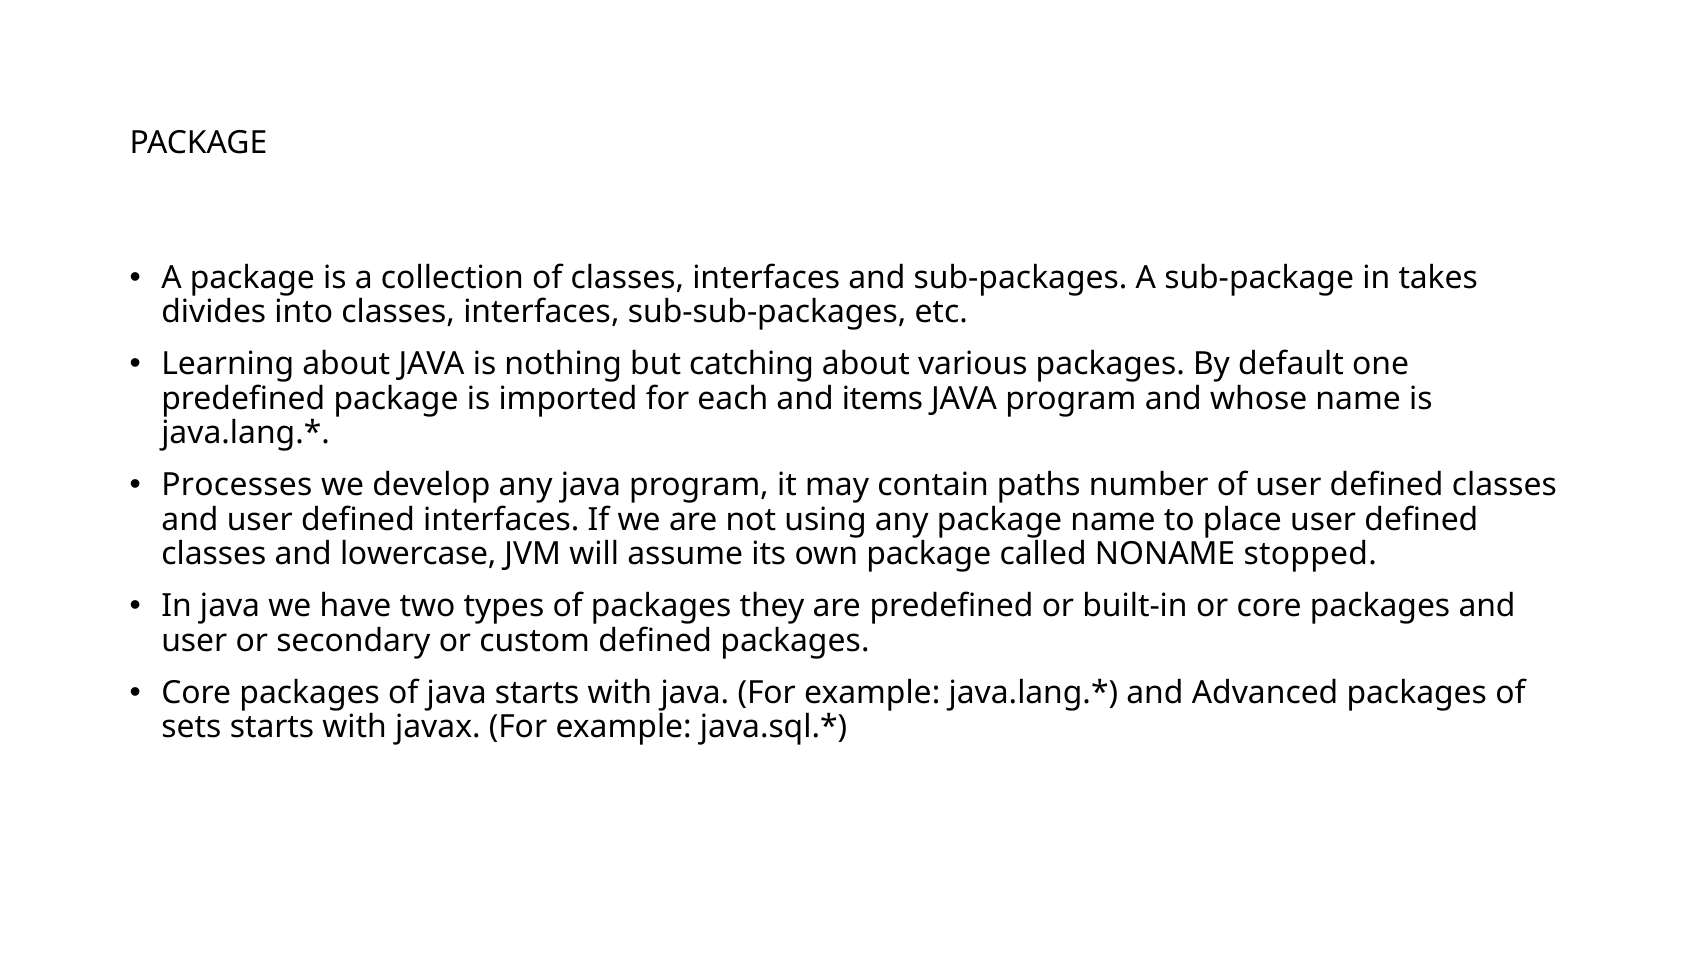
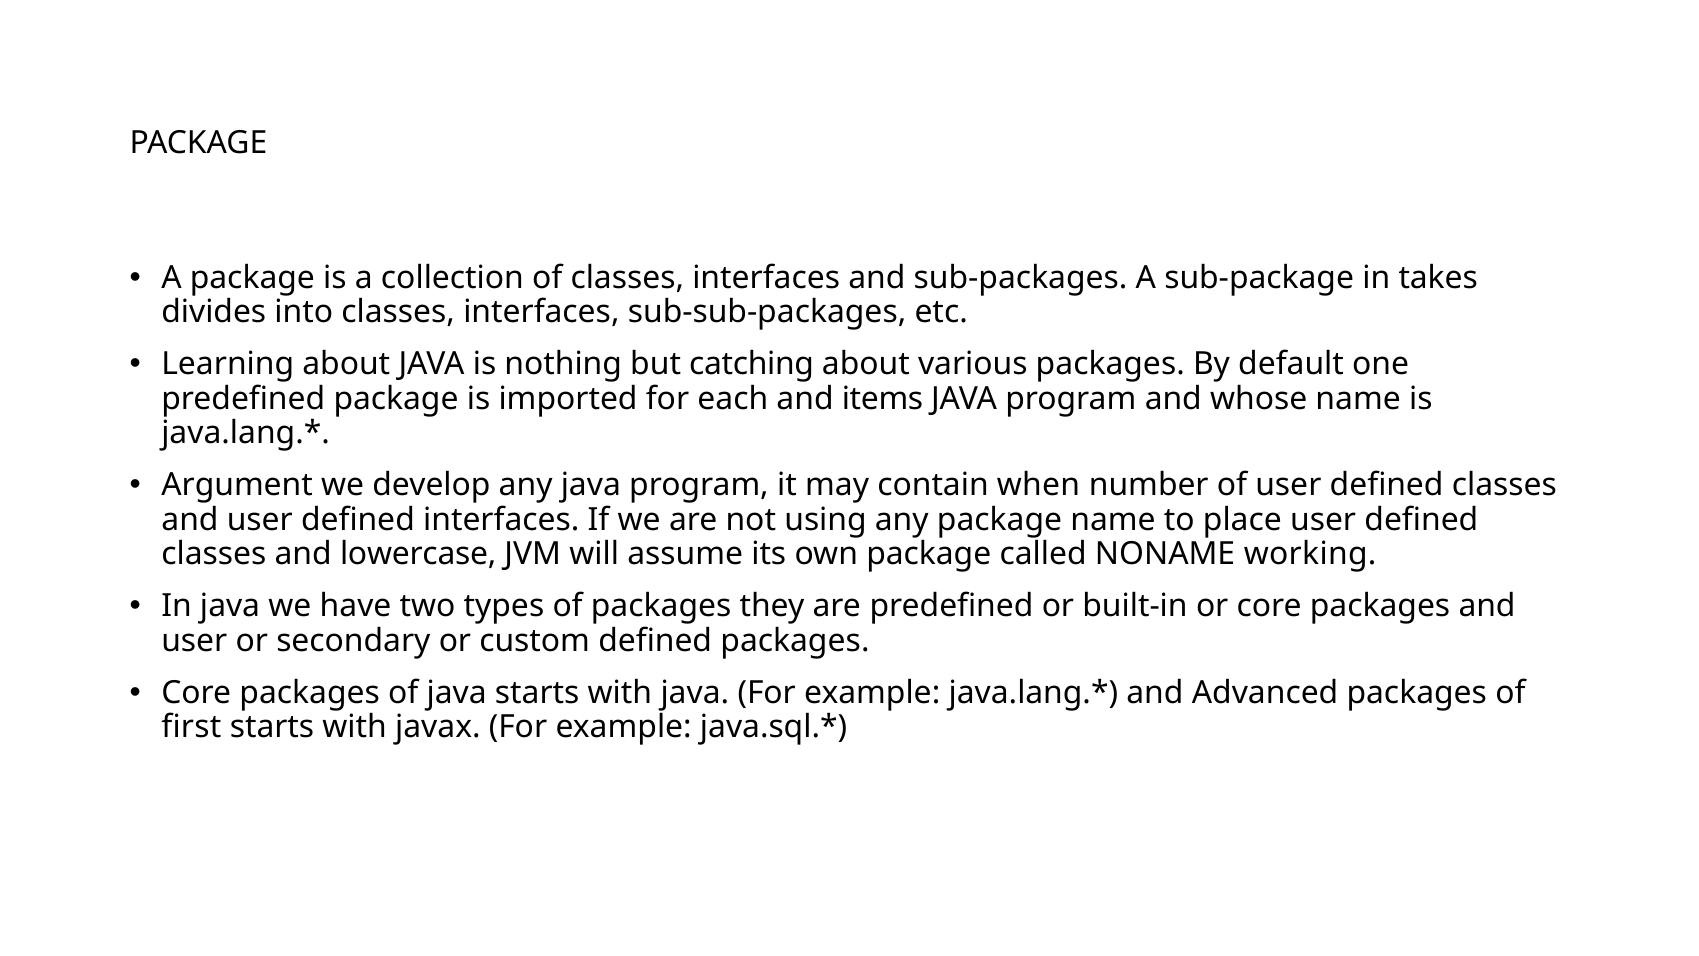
Processes: Processes -> Argument (237, 485)
paths: paths -> when (1039, 485)
stopped: stopped -> working (1310, 554)
sets: sets -> first (191, 727)
